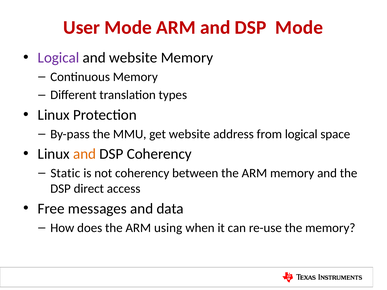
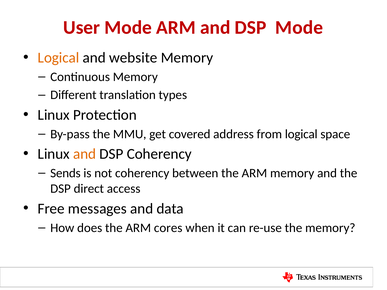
Logical colour: purple -> orange (59, 58)
get website: website -> covered (190, 134)
Static: Static -> Sends (65, 173)
using: using -> cores (168, 228)
